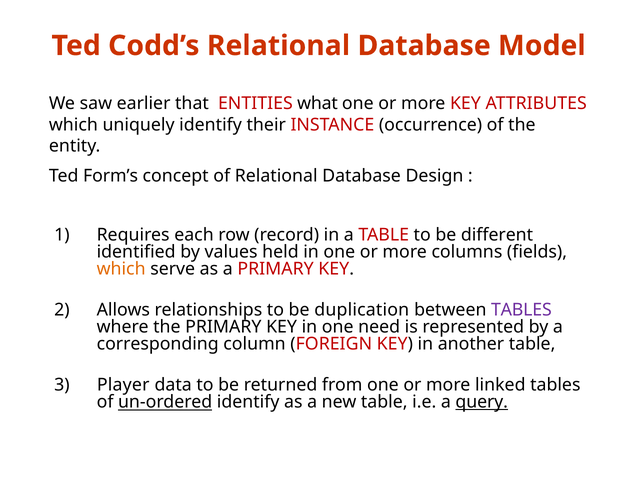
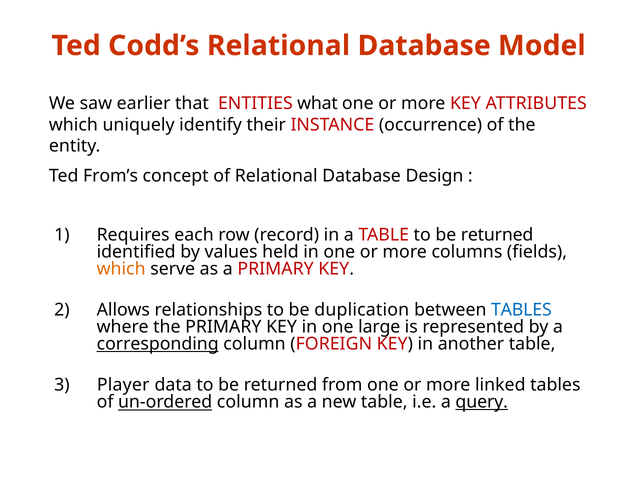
Form’s: Form’s -> From’s (111, 176)
TABLE to be different: different -> returned (497, 235)
TABLES colour: purple -> blue (521, 310)
need: need -> large (379, 327)
corresponding underline: none -> present (158, 344)
un-ordered identify: identify -> column (248, 403)
